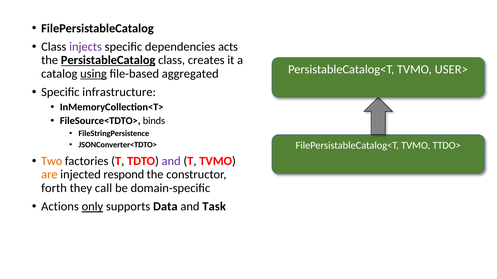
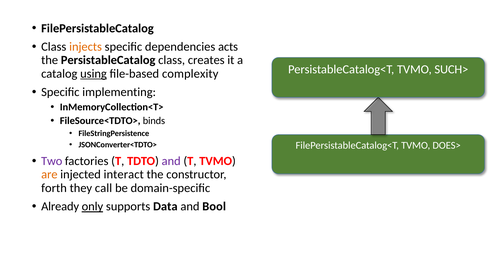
injects colour: purple -> orange (86, 47)
PersistableCatalog underline: present -> none (108, 60)
USER>: USER> -> SUCH> (451, 70)
aggregated: aggregated -> complexity (190, 74)
infrastructure: infrastructure -> implementing (119, 92)
TTDO>: TTDO> -> DOES> (447, 146)
Two colour: orange -> purple (52, 162)
respond: respond -> interact (124, 175)
Actions: Actions -> Already (60, 207)
Task: Task -> Bool (214, 207)
